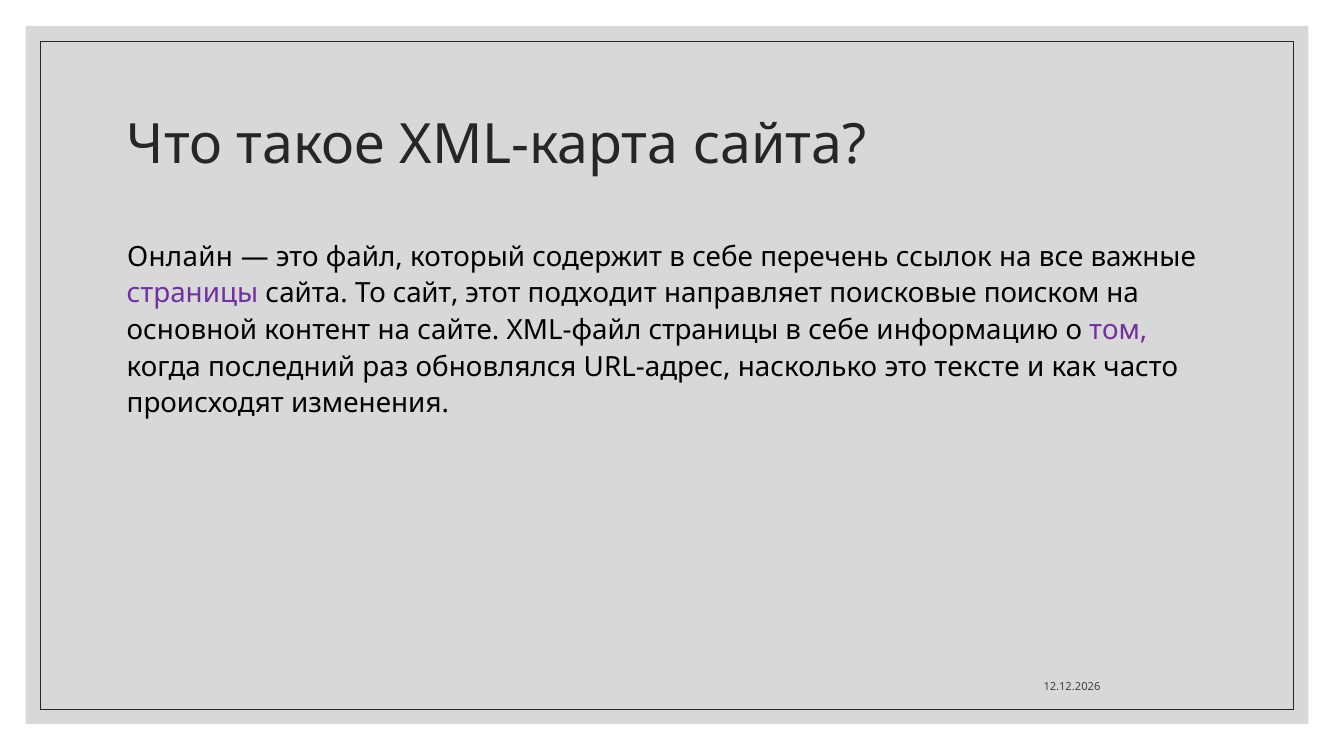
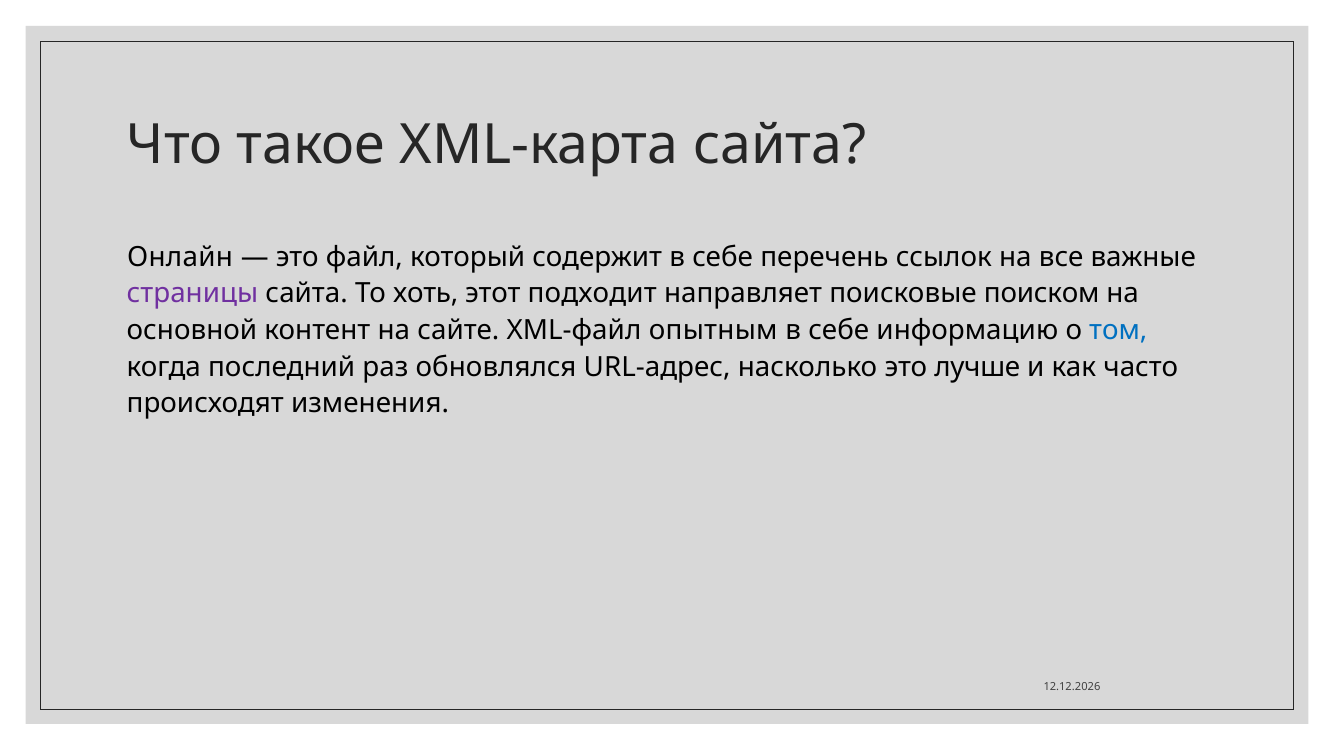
сайт: сайт -> хоть (426, 294)
XML-файл страницы: страницы -> опытным (713, 331)
том colour: purple -> blue (1118, 331)
тексте: тексте -> лучше (977, 367)
